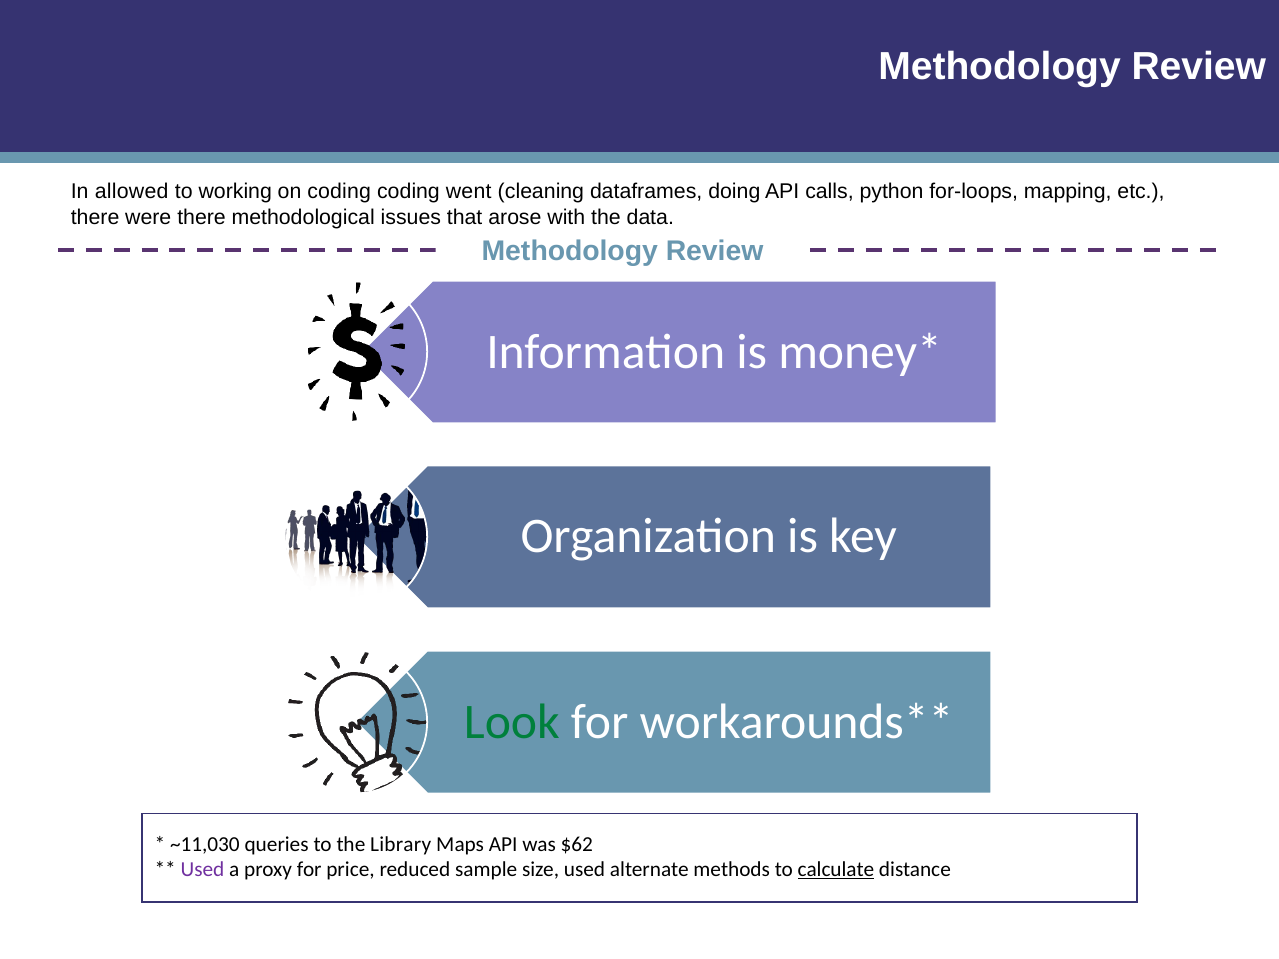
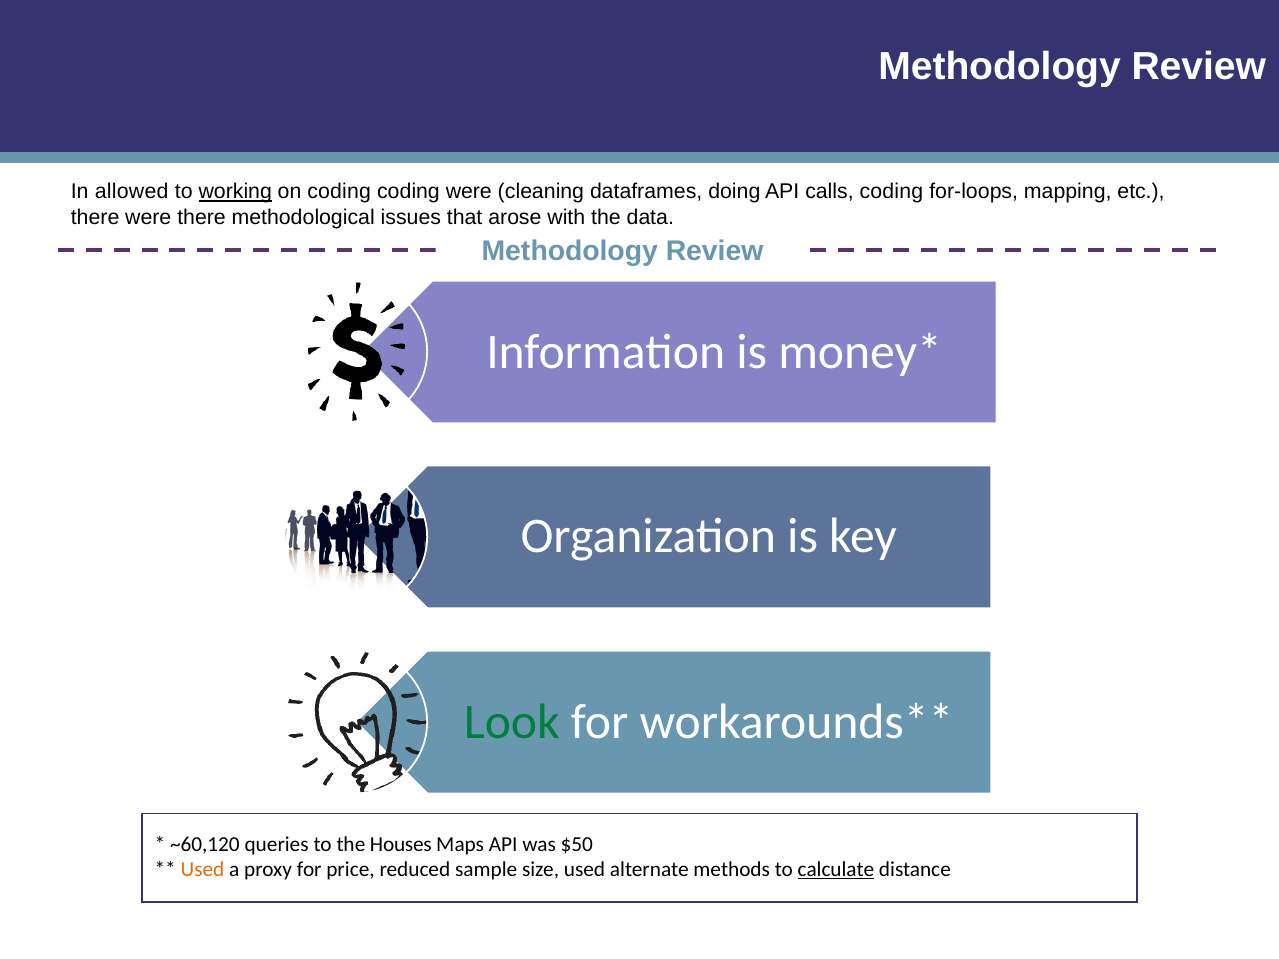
working underline: none -> present (235, 192)
coding went: went -> were (469, 192)
calls python: python -> coding (891, 192)
~11,030: ~11,030 -> ~60,120 (205, 844)
Library: Library -> Houses (401, 844)
$62: $62 -> $50 (577, 844)
Used colour: purple -> orange (202, 870)
